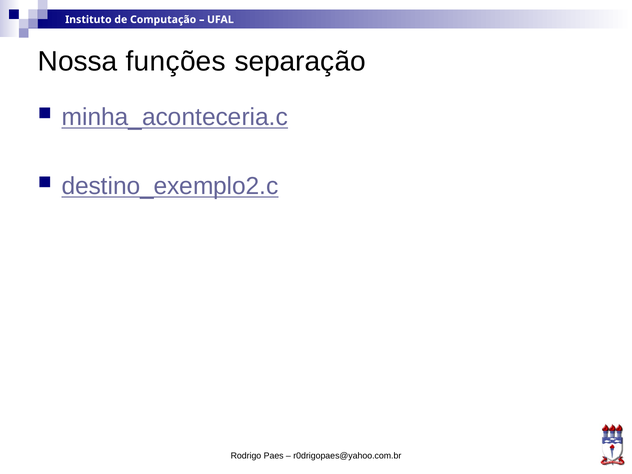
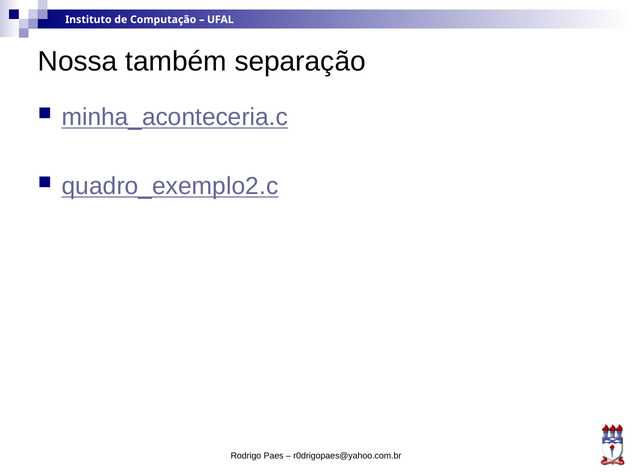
funções: funções -> também (176, 62)
destino_exemplo2.c: destino_exemplo2.c -> quadro_exemplo2.c (170, 186)
